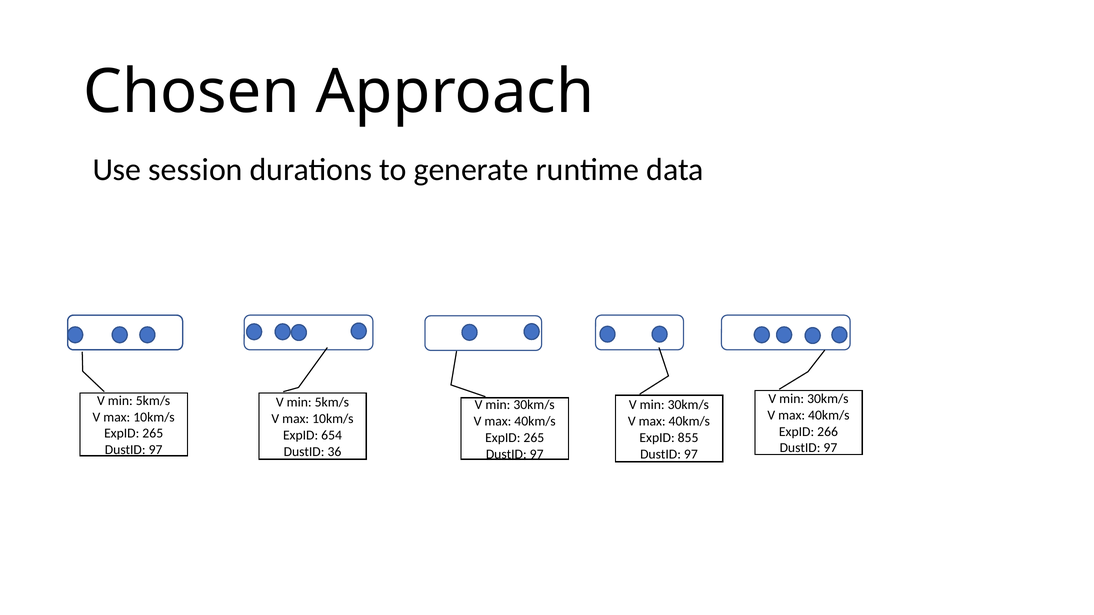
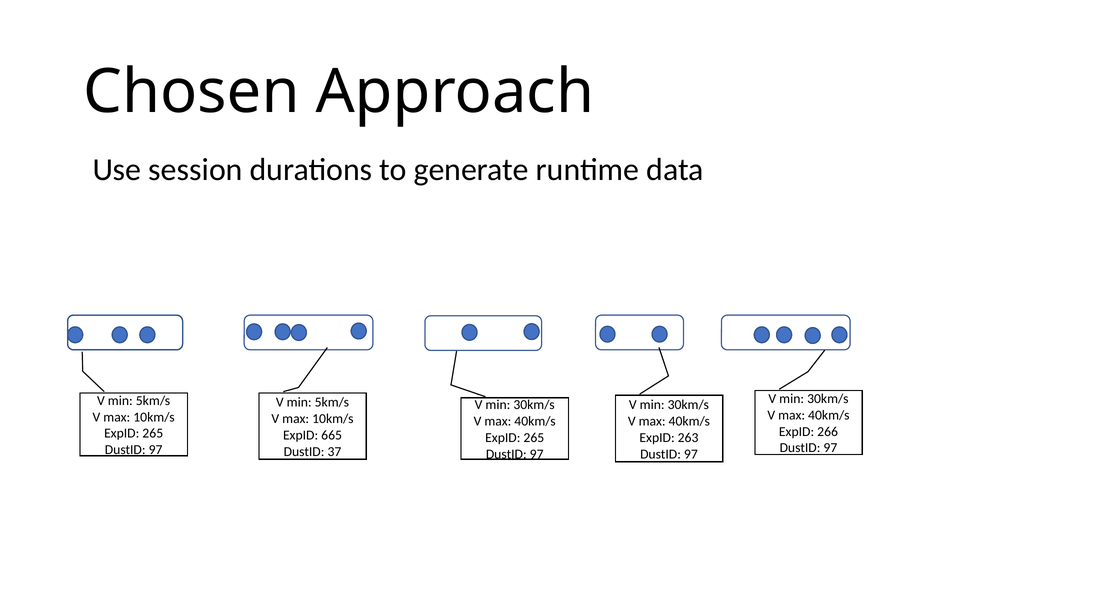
654: 654 -> 665 (332, 435)
855: 855 -> 263 (688, 438)
36: 36 -> 37 (334, 452)
